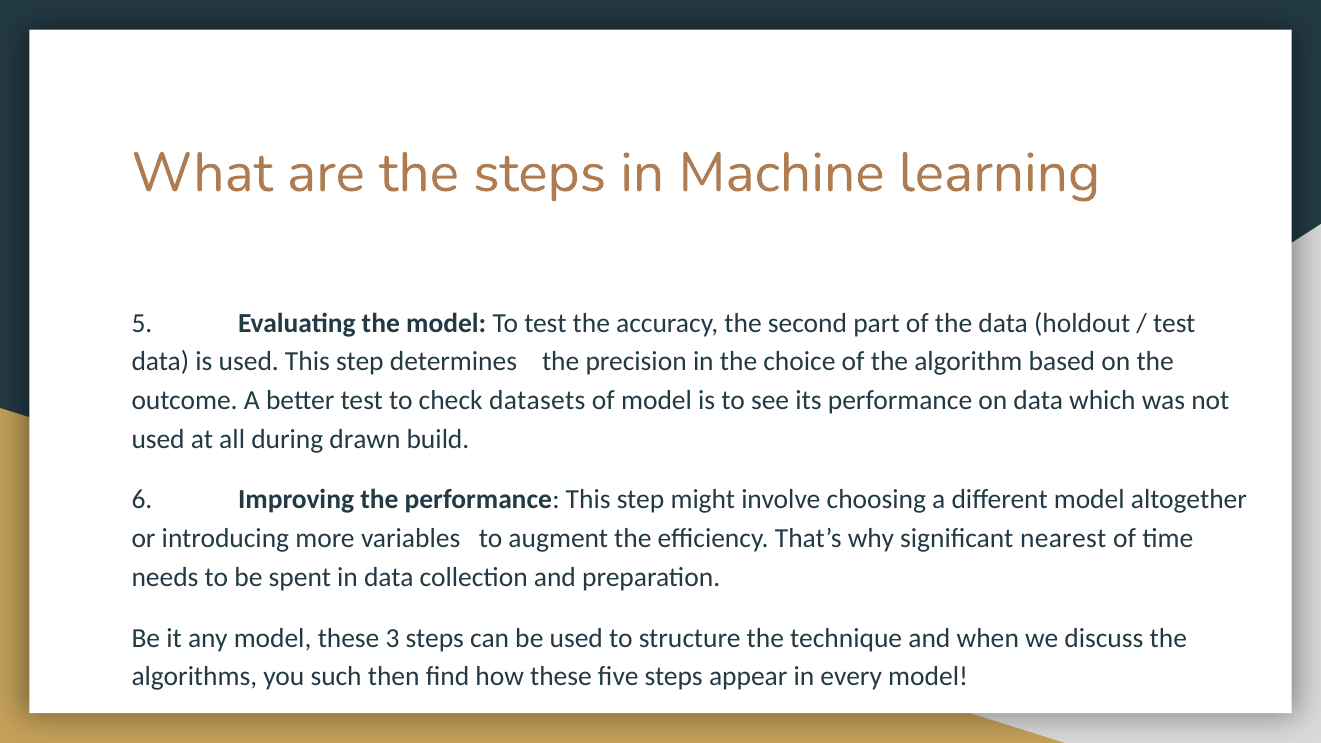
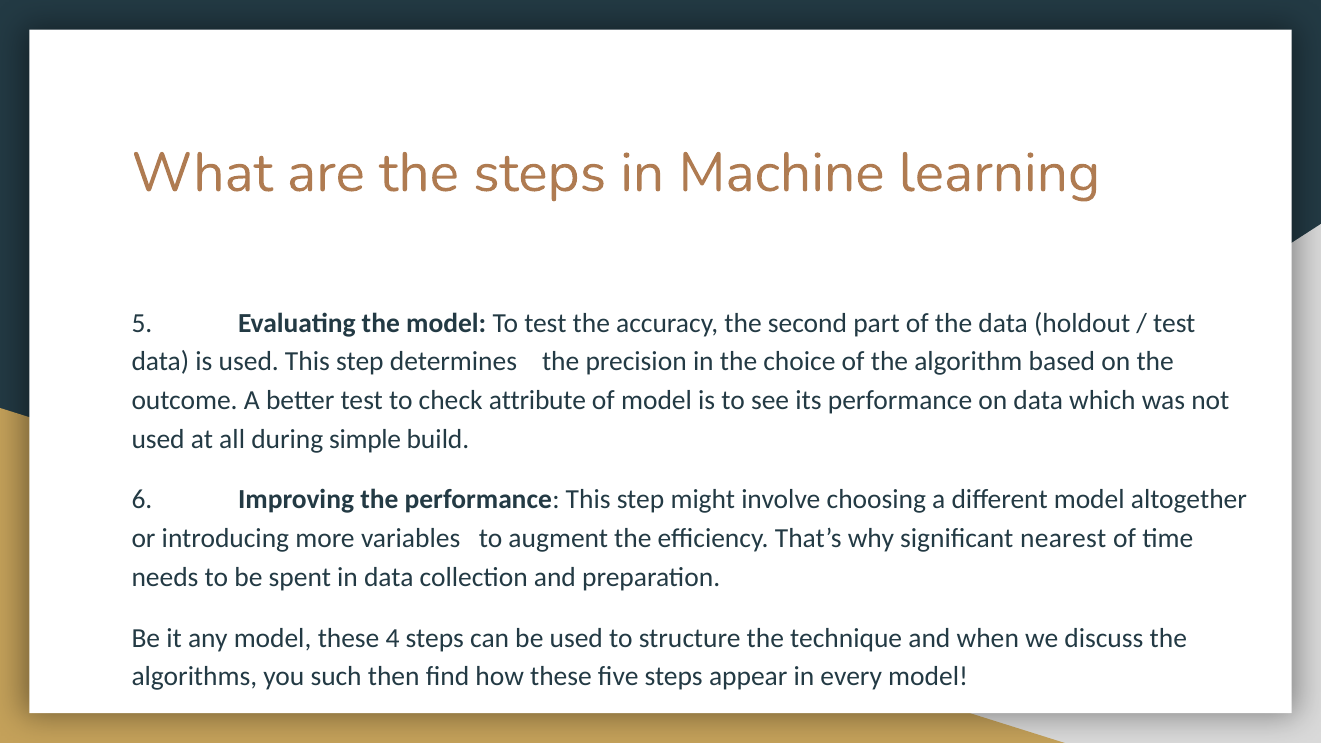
datasets: datasets -> attribute (537, 400)
drawn: drawn -> simple (365, 439)
3: 3 -> 4 (393, 638)
